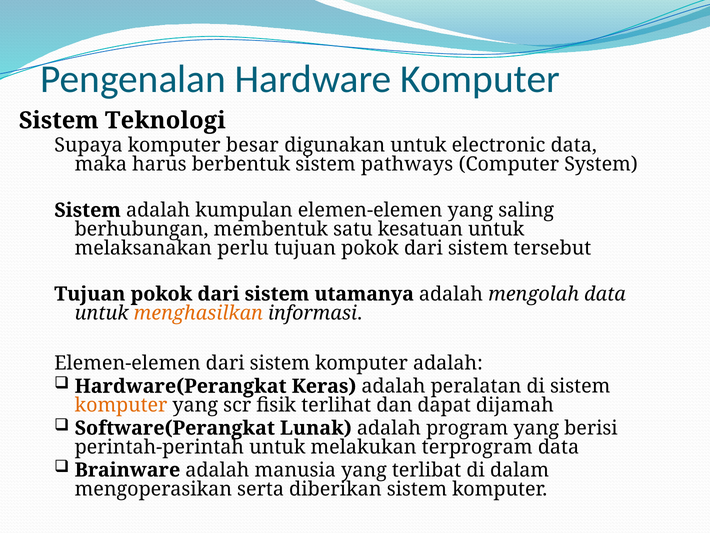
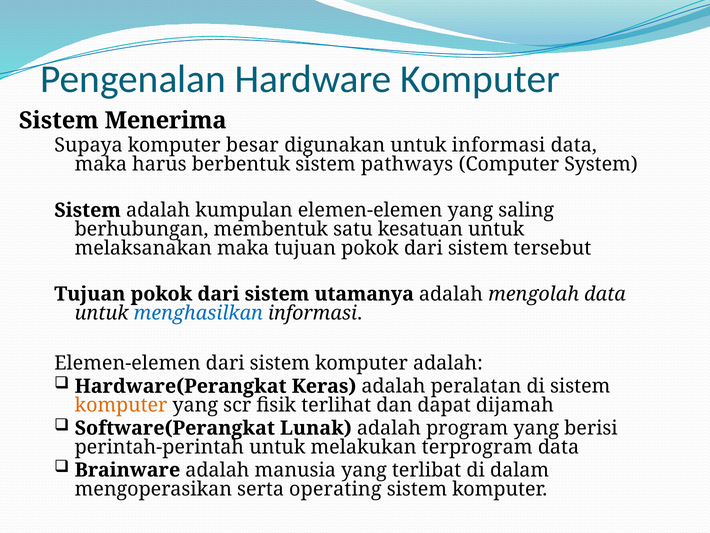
Teknologi: Teknologi -> Menerima (166, 120)
untuk electronic: electronic -> informasi (498, 145)
melaksanakan perlu: perlu -> maka (243, 248)
menghasilkan colour: orange -> blue (198, 313)
diberikan: diberikan -> operating (335, 489)
